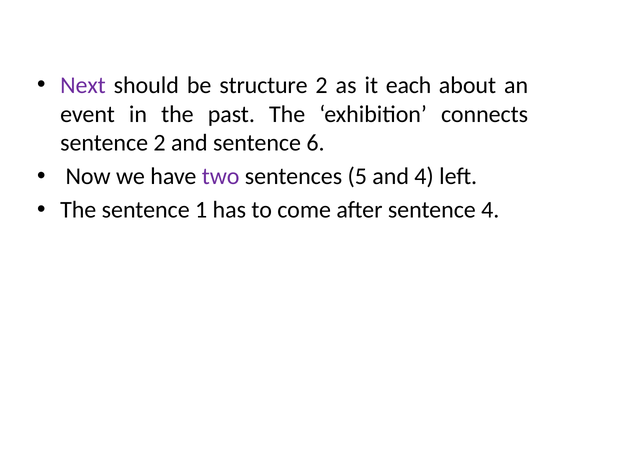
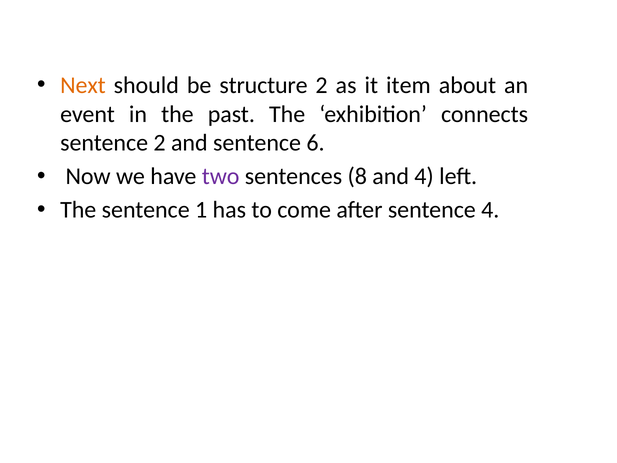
Next colour: purple -> orange (83, 85)
each: each -> item (408, 85)
5: 5 -> 8 (357, 176)
